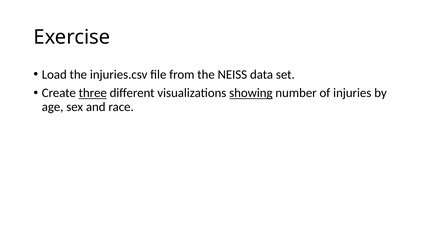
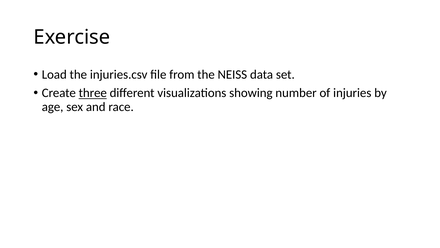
showing underline: present -> none (251, 93)
